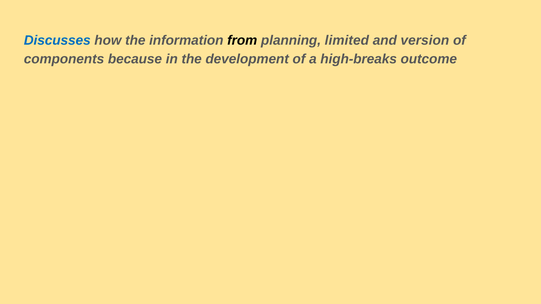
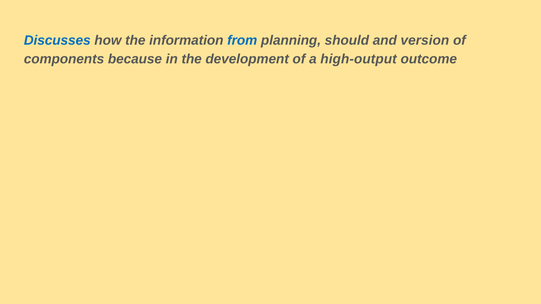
from colour: black -> blue (242, 40)
limited: limited -> should (347, 40)
high-breaks: high-breaks -> high-output (359, 59)
